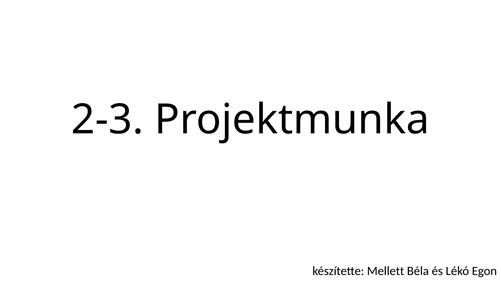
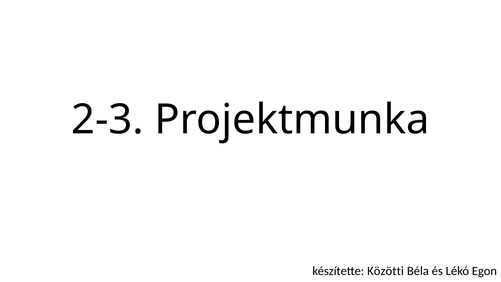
Mellett: Mellett -> Közötti (386, 271)
